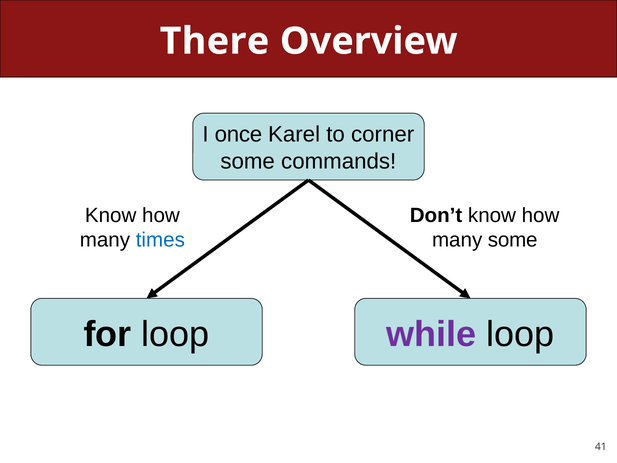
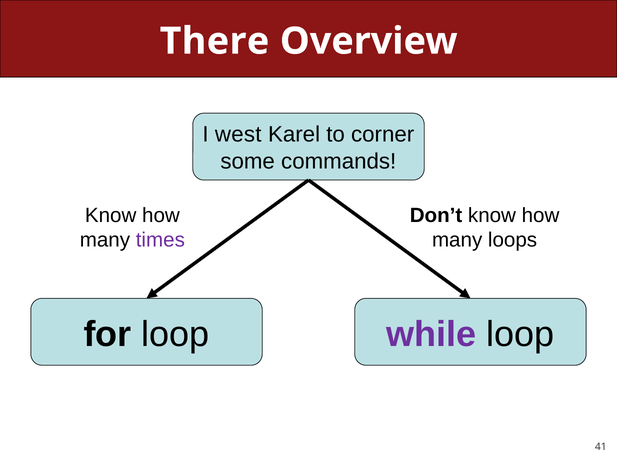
once: once -> west (238, 134)
times colour: blue -> purple (160, 240)
many some: some -> loops (513, 240)
